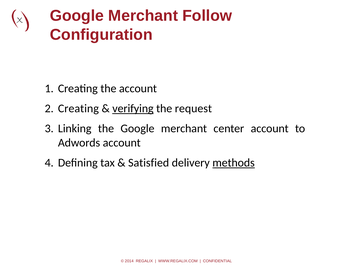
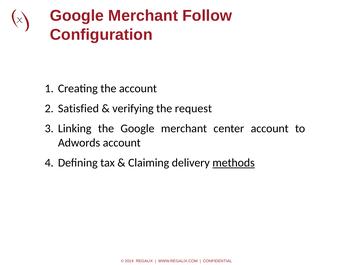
Creating: Creating -> Satisfied (78, 108)
verifying underline: present -> none (133, 108)
Satisfied: Satisfied -> Claiming (149, 163)
